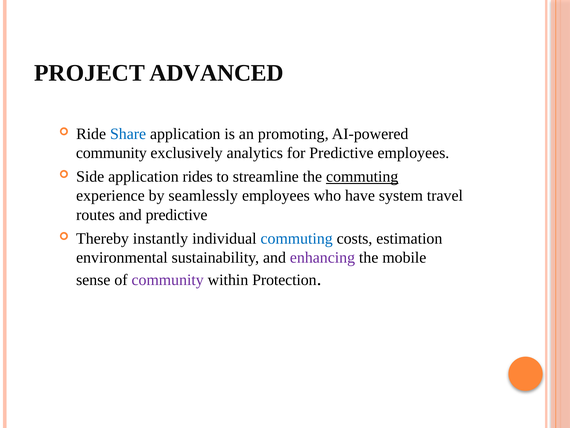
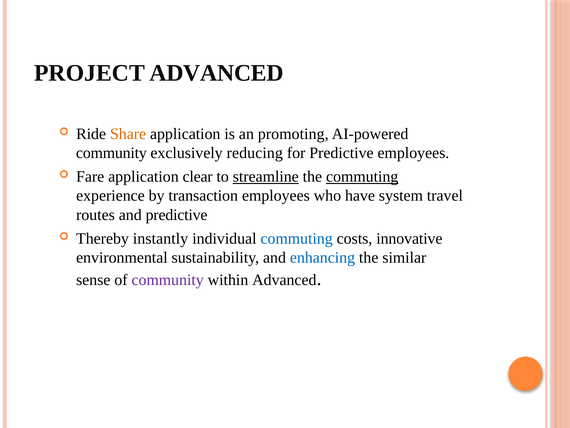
Share colour: blue -> orange (128, 134)
analytics: analytics -> reducing (255, 153)
Side: Side -> Fare (90, 176)
rides: rides -> clear (198, 176)
streamline underline: none -> present (266, 176)
seamlessly: seamlessly -> transaction (203, 196)
estimation: estimation -> innovative (409, 238)
enhancing colour: purple -> blue (322, 257)
mobile: mobile -> similar (404, 257)
within Protection: Protection -> Advanced (284, 280)
